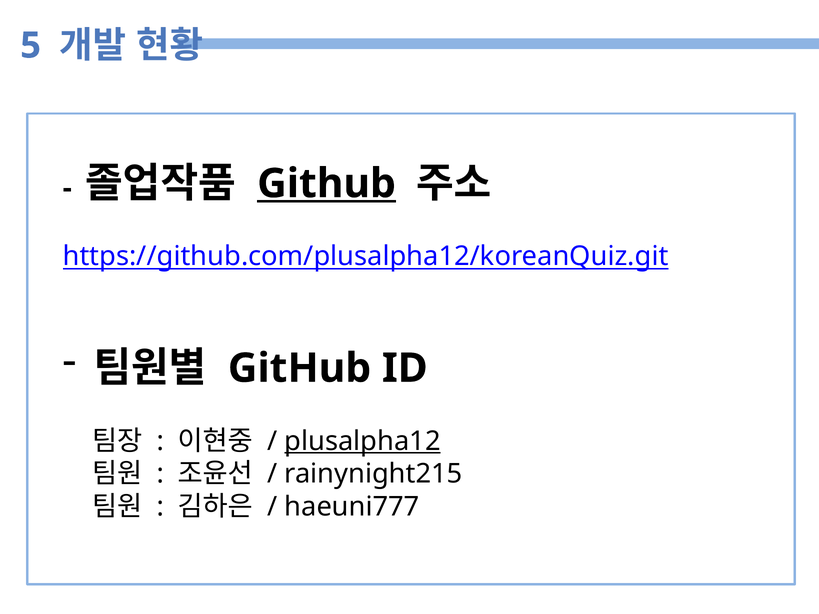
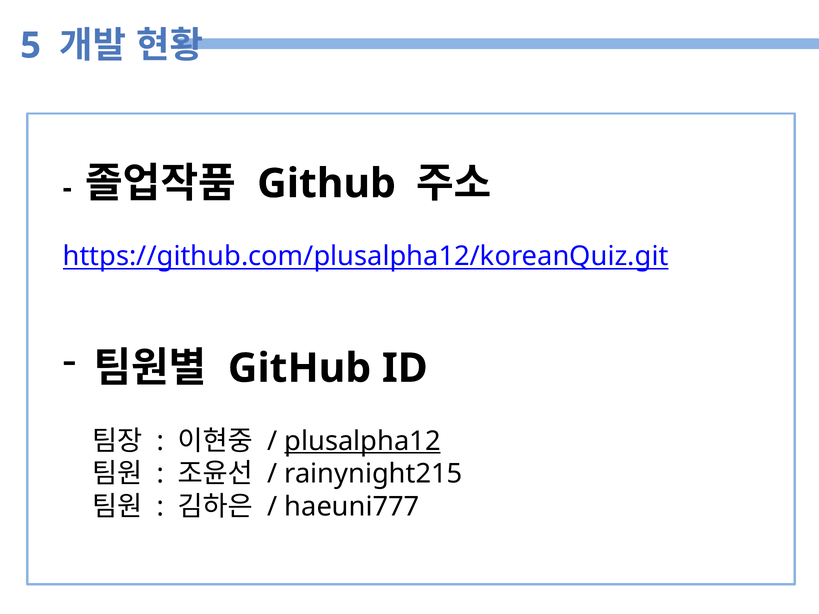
Github underline: present -> none (327, 184)
